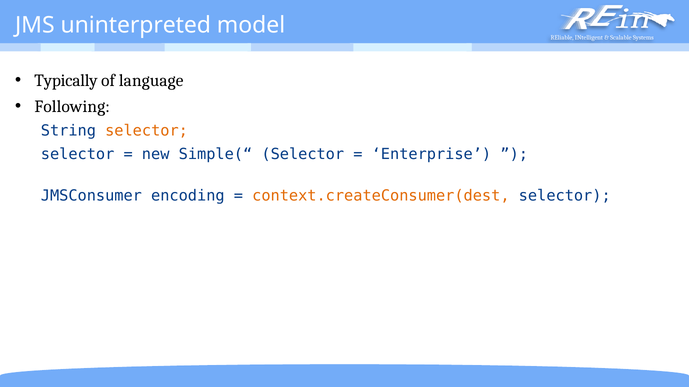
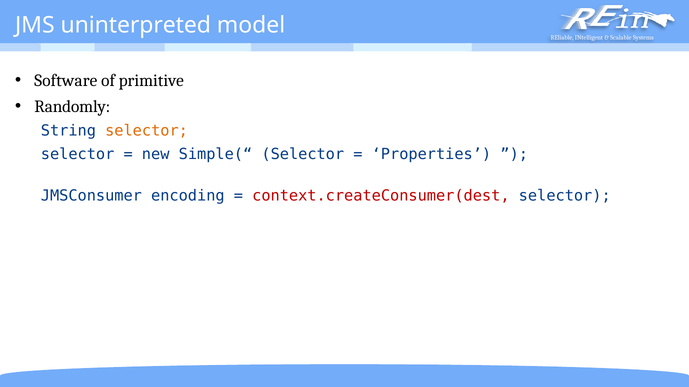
Typically: Typically -> Software (66, 81)
language: language -> primitive (151, 81)
Following: Following -> Randomly (72, 107)
Enterprise: Enterprise -> Properties (431, 154)
context.createConsumer(dest colour: orange -> red (381, 196)
